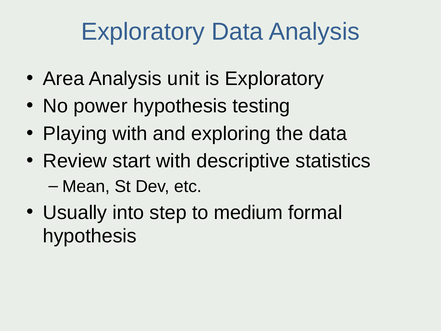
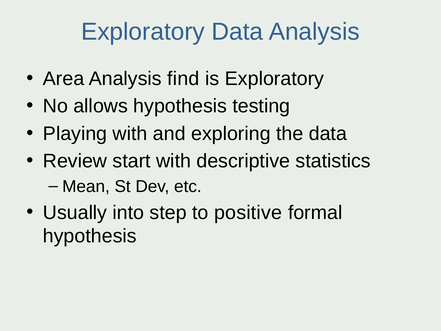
unit: unit -> find (183, 79)
power: power -> allows (101, 106)
medium: medium -> positive (248, 212)
